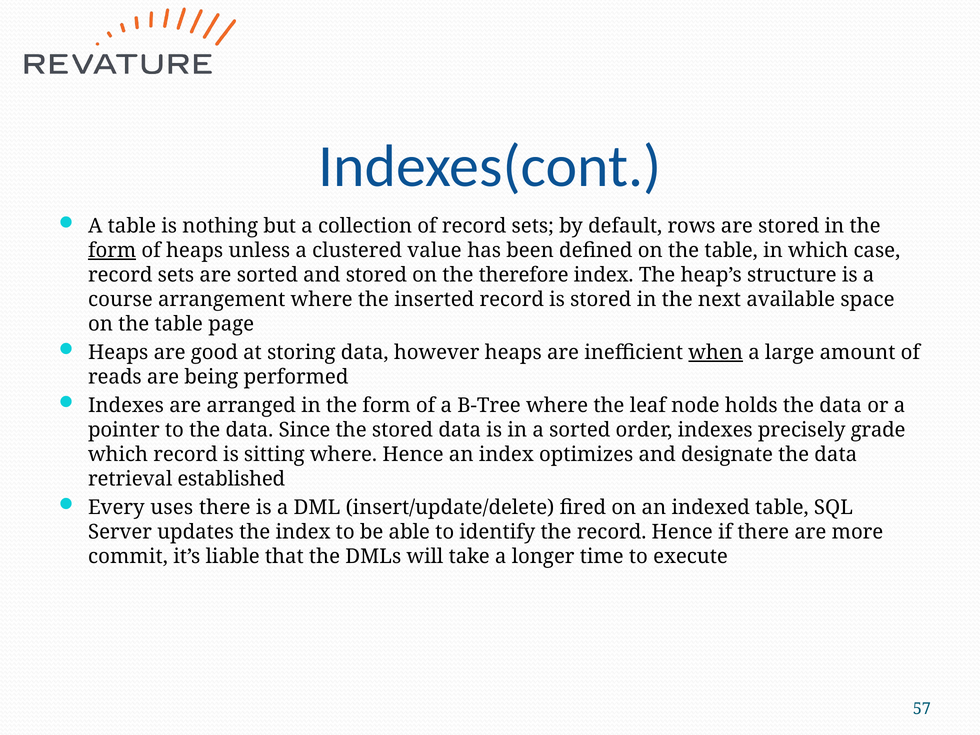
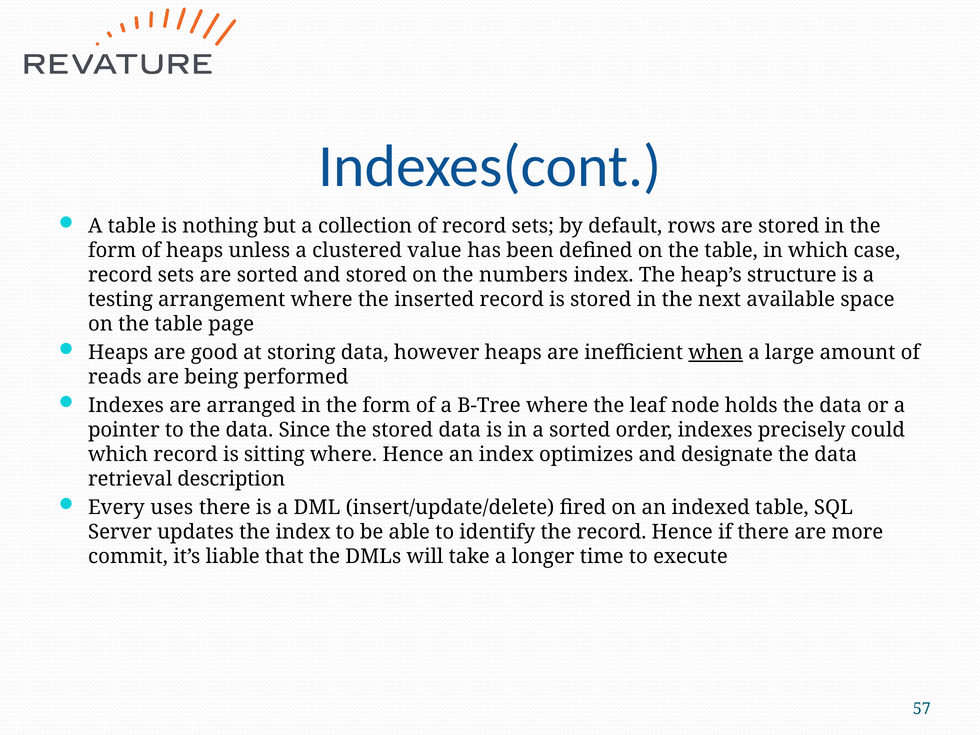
form underline: present -> none (112, 250)
therefore: therefore -> numbers (523, 275)
course: course -> testing (120, 299)
grade: grade -> could (878, 430)
established: established -> description (231, 479)
